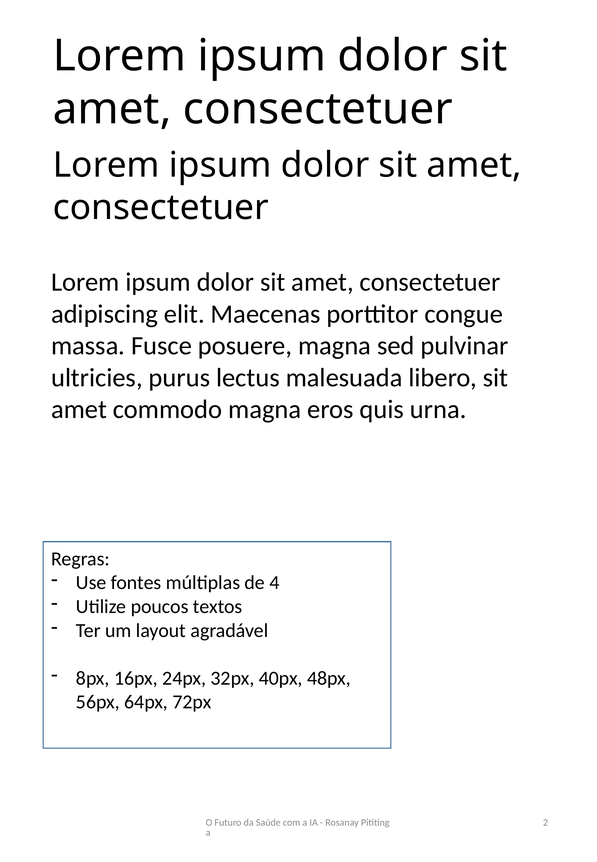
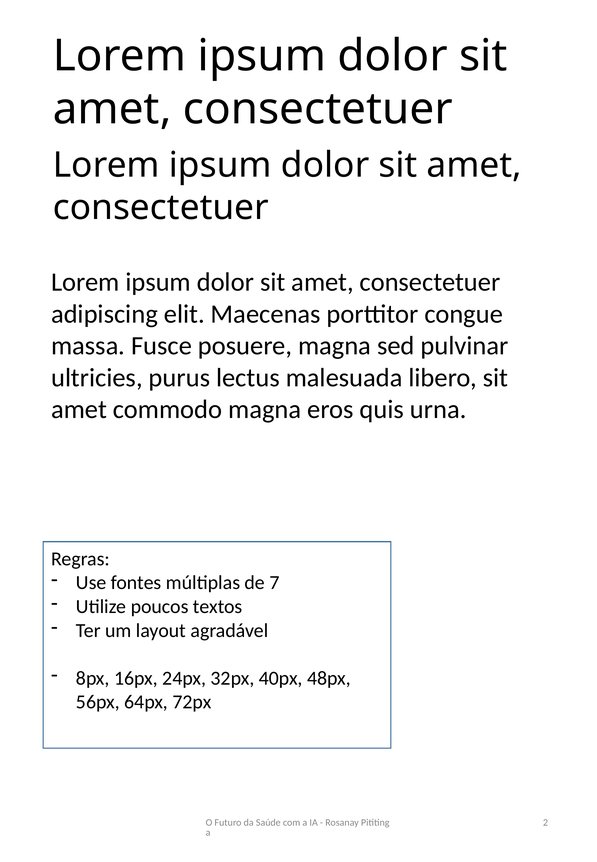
4: 4 -> 7 (274, 583)
